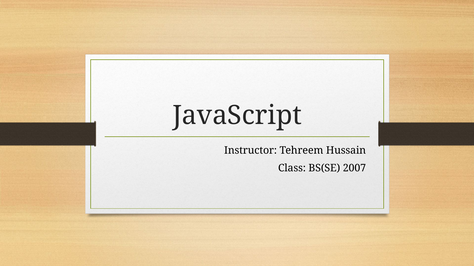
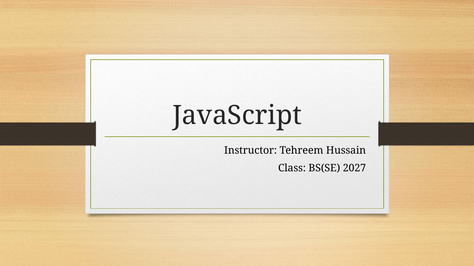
2007: 2007 -> 2027 (354, 168)
